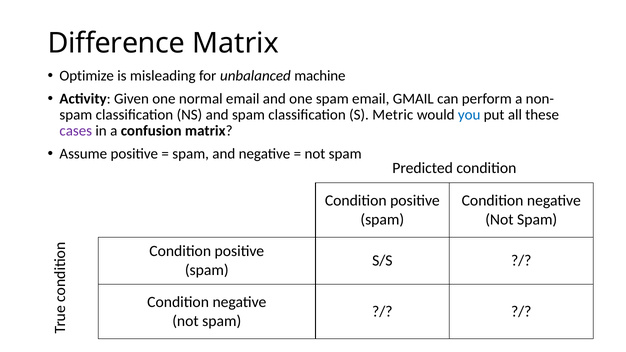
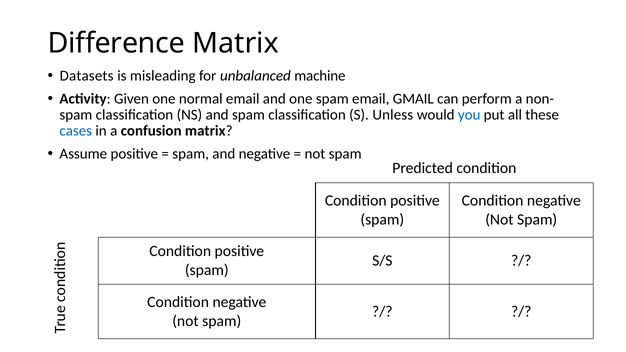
Optimize: Optimize -> Datasets (87, 76)
Metric: Metric -> Unless (393, 115)
cases colour: purple -> blue (76, 131)
